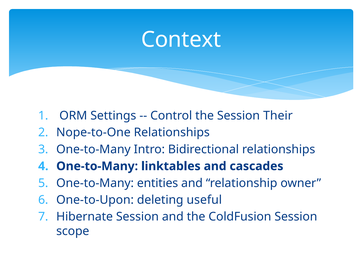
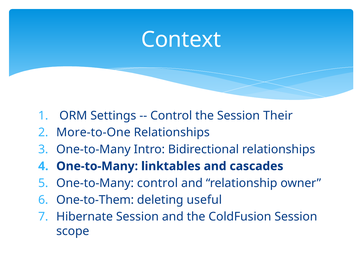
Nope-to-One: Nope-to-One -> More-to-One (93, 133)
One-to-Many entities: entities -> control (157, 183)
One-to-Upon: One-to-Upon -> One-to-Them (95, 200)
